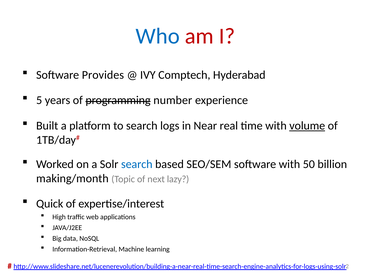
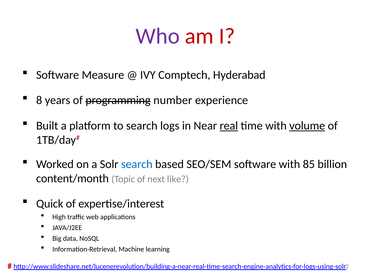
Who colour: blue -> purple (158, 36)
Provides: Provides -> Measure (103, 75)
5: 5 -> 8 (39, 100)
real underline: none -> present (229, 125)
50: 50 -> 85 (309, 164)
making/month: making/month -> content/month (72, 178)
lazy: lazy -> like (178, 179)
